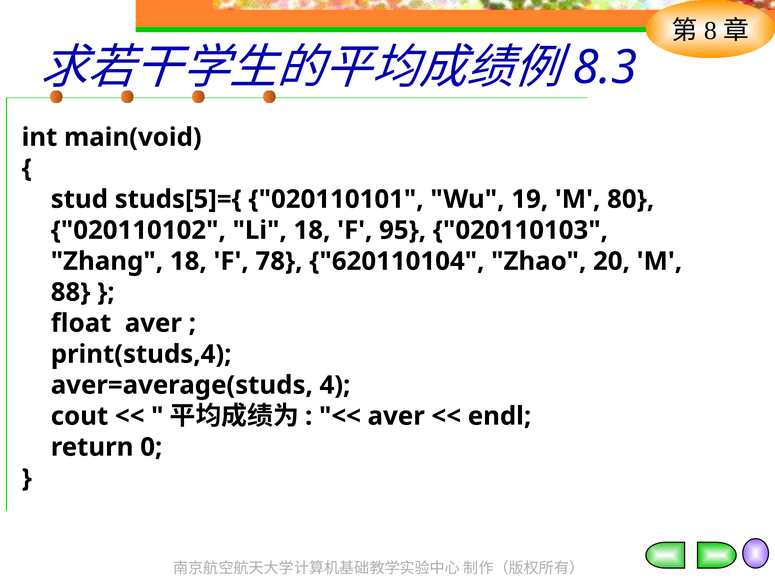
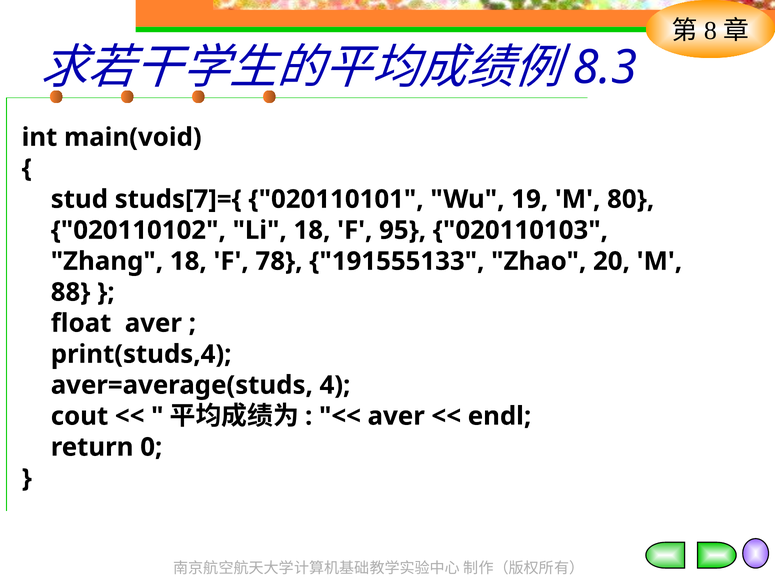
studs[5]={: studs[5]={ -> studs[7]={ (178, 199)
620110104: 620110104 -> 191555133 (397, 261)
